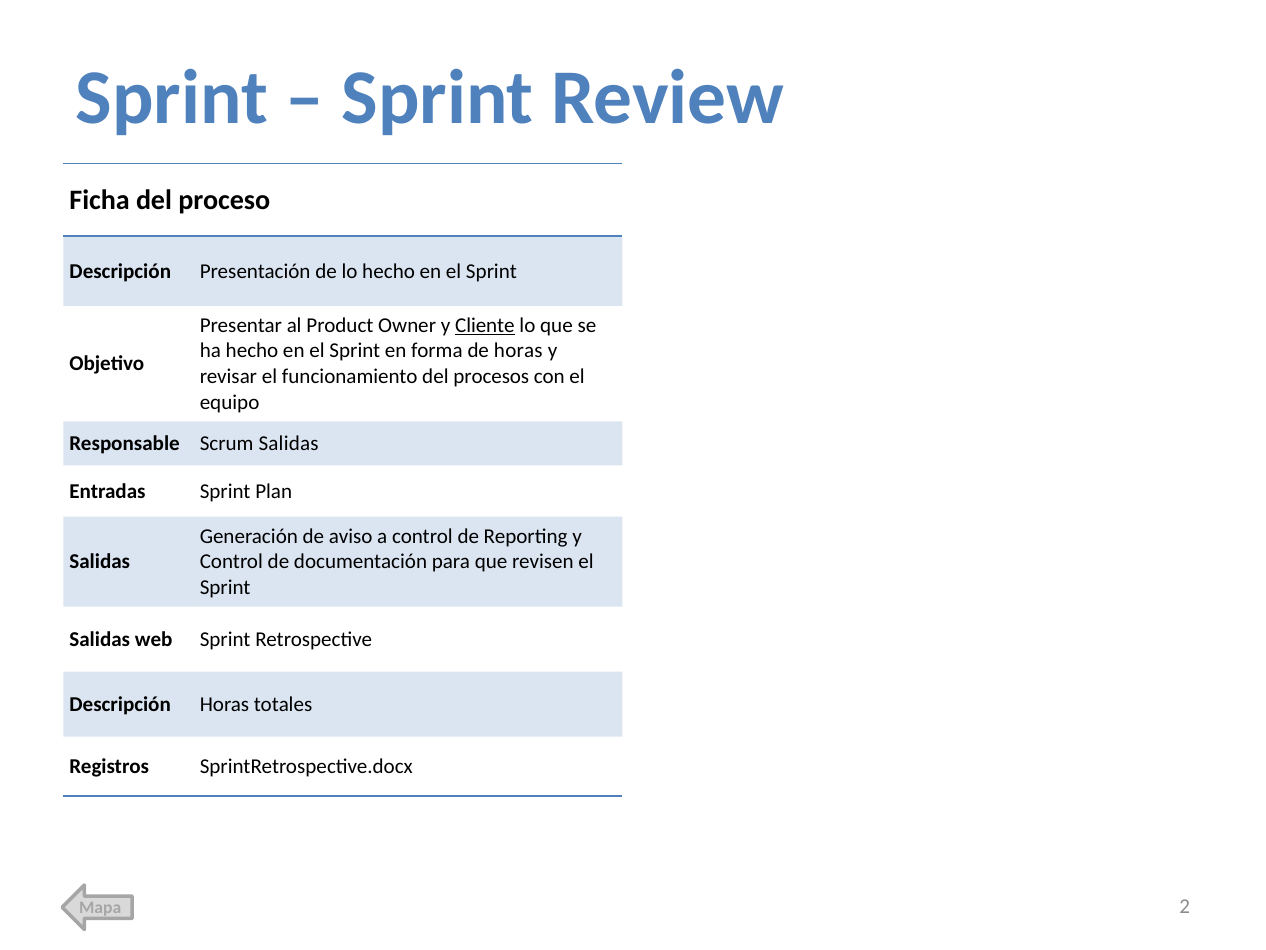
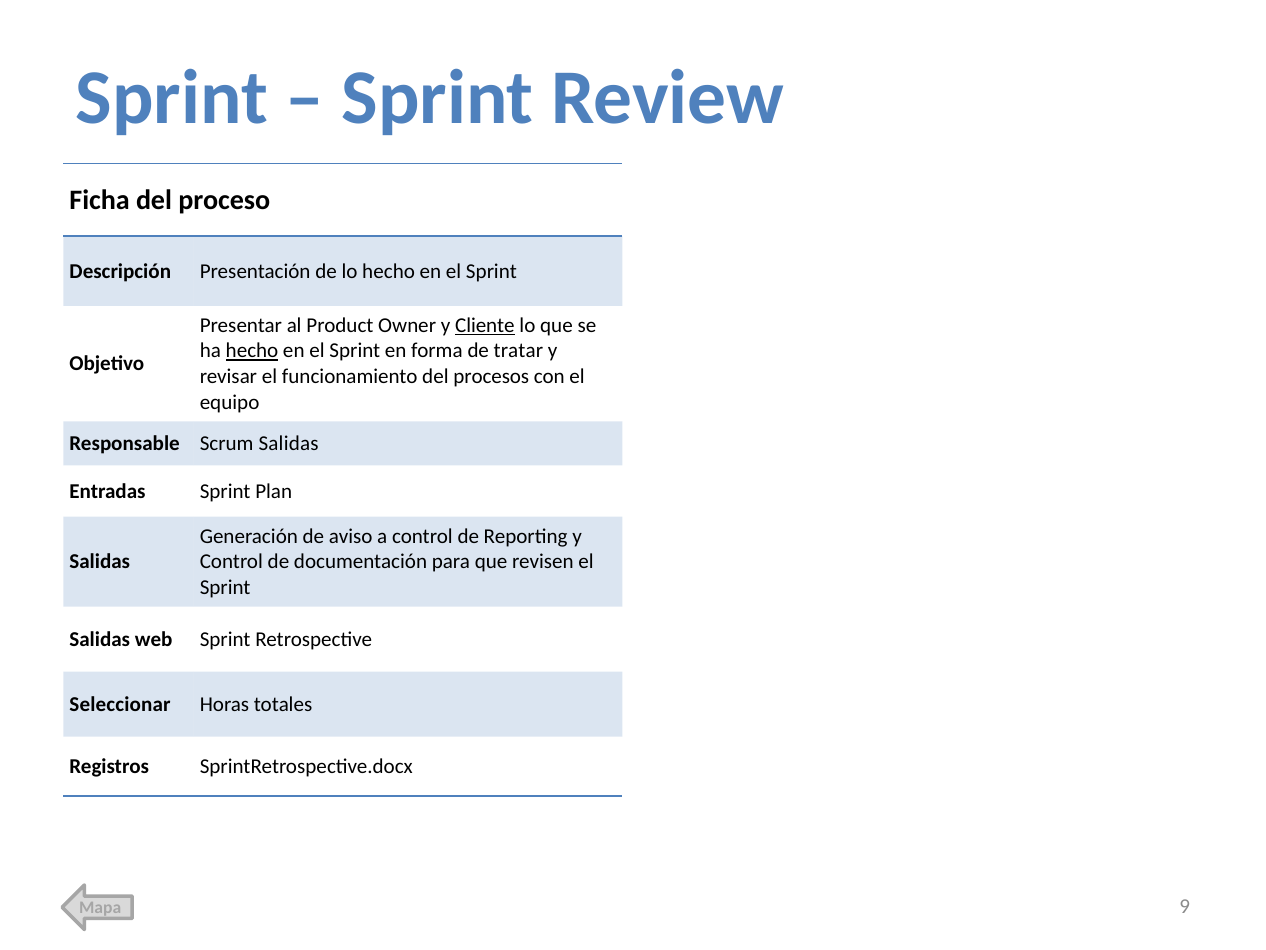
hecho underline: none -> present (252, 351)
de horas: horas -> tratar (518, 351)
Descripción: Descripción -> Seleccionar (120, 704)
2: 2 -> 9 (1185, 907)
